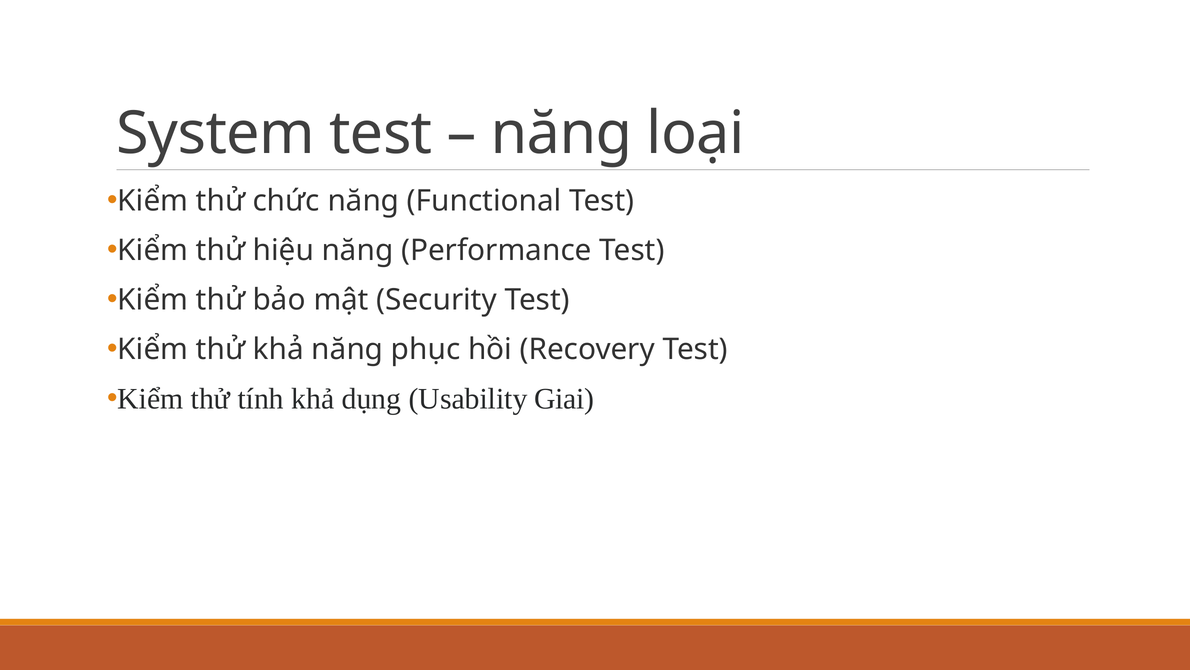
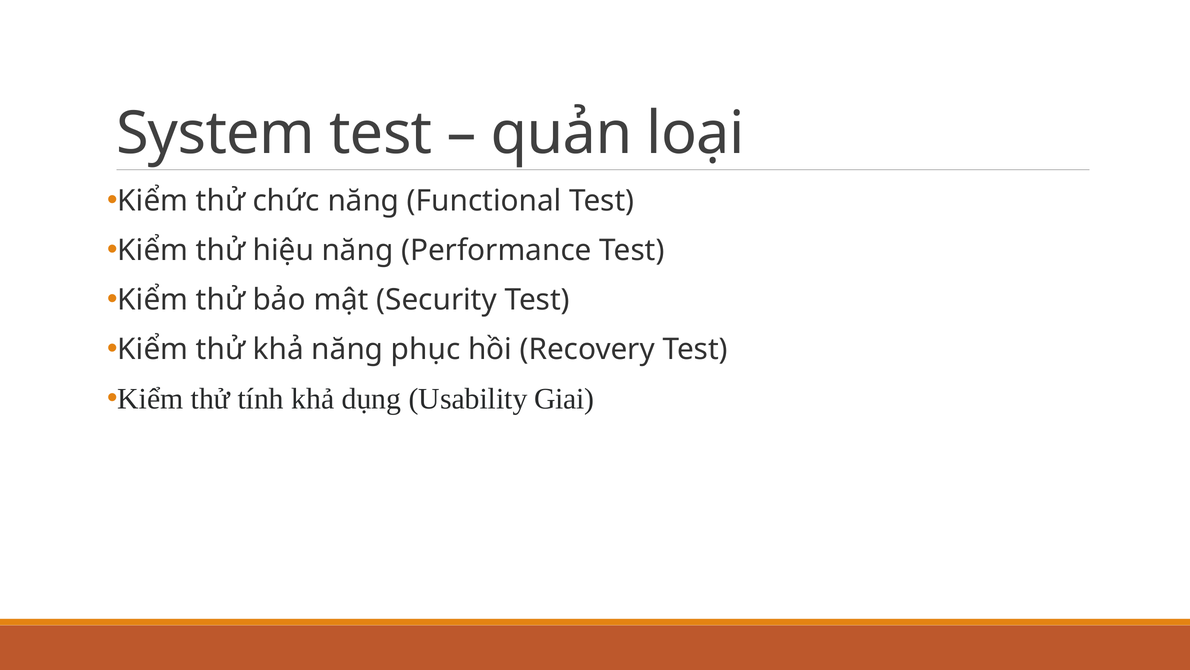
năng: năng -> quản (562, 133)
